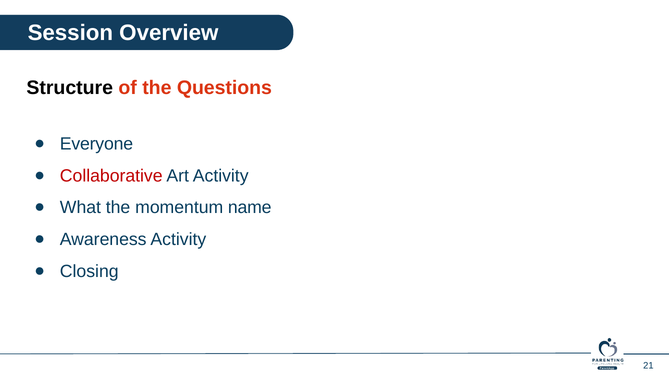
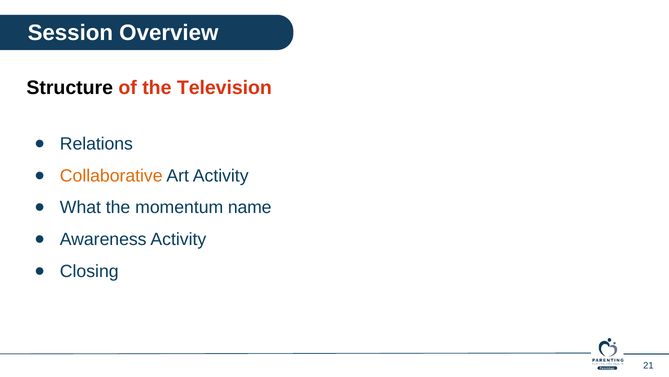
Questions: Questions -> Television (224, 88)
Everyone: Everyone -> Relations (96, 144)
Collaborative colour: red -> orange (111, 175)
